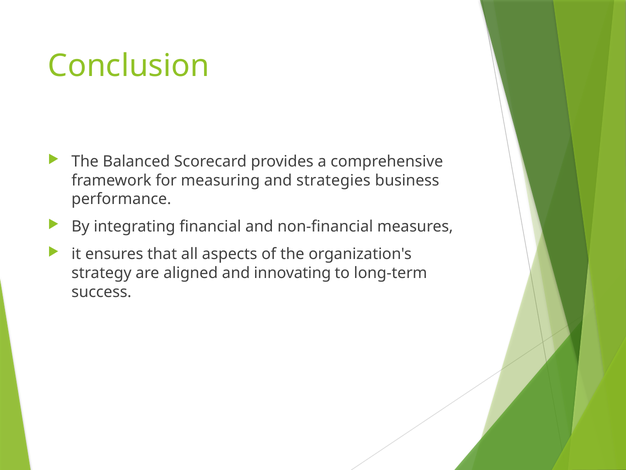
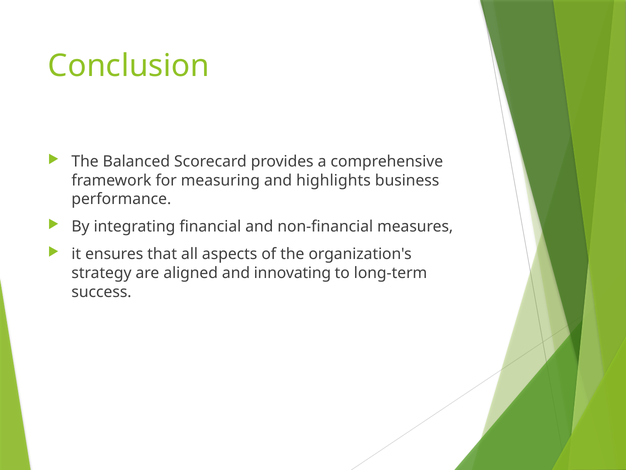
strategies: strategies -> highlights (333, 180)
